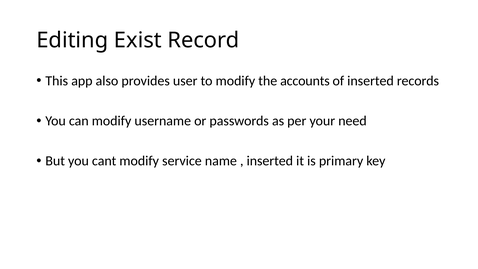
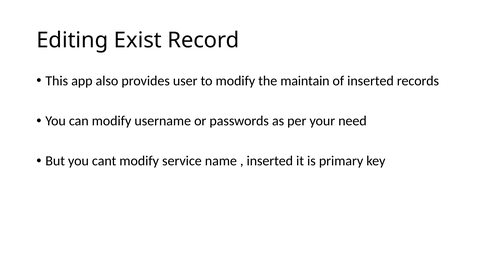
accounts: accounts -> maintain (305, 81)
